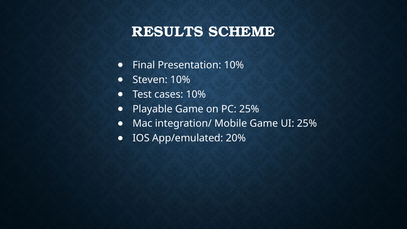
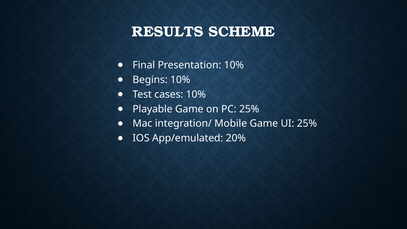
Steven: Steven -> Begins (150, 80)
